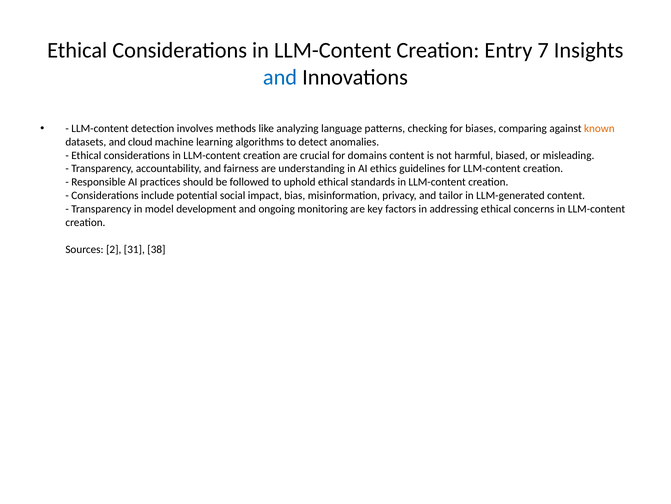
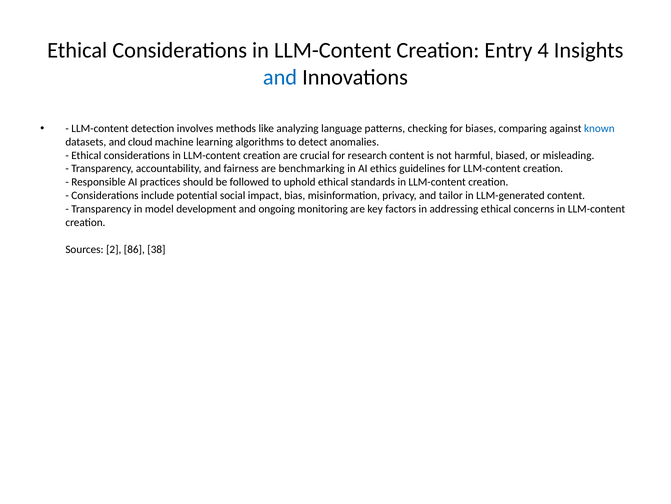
7: 7 -> 4 (543, 50)
known colour: orange -> blue (599, 128)
domains: domains -> research (367, 155)
understanding: understanding -> benchmarking (312, 169)
31: 31 -> 86 (134, 249)
